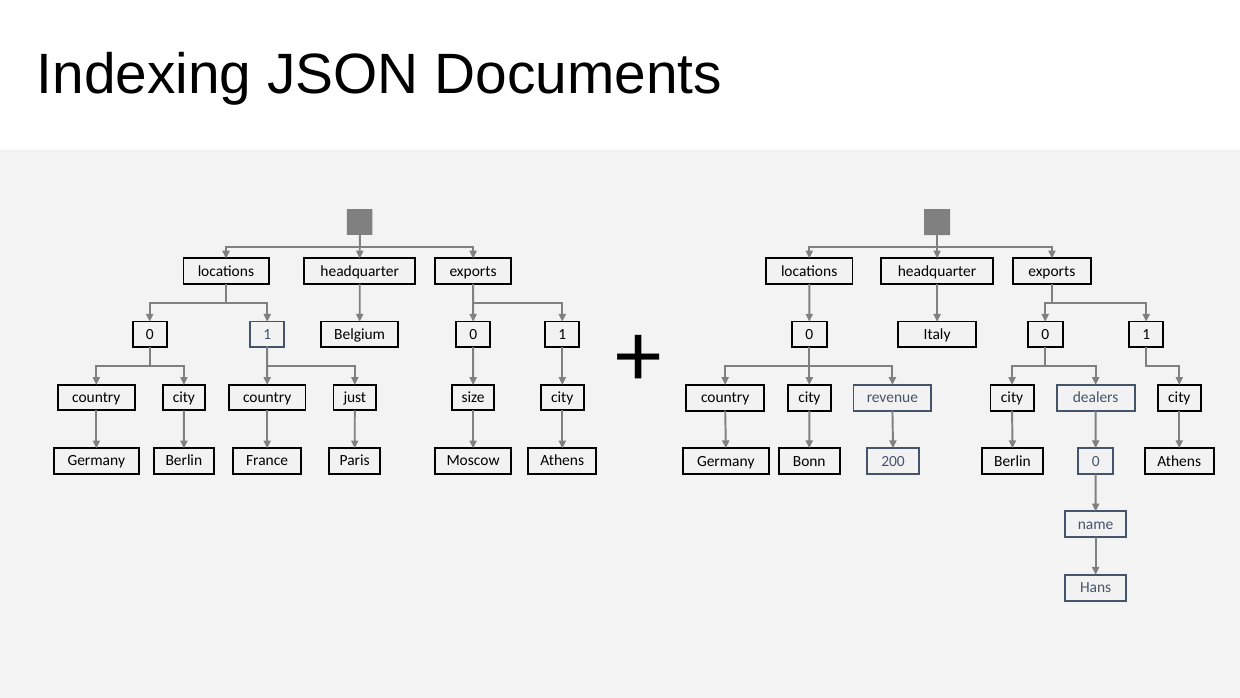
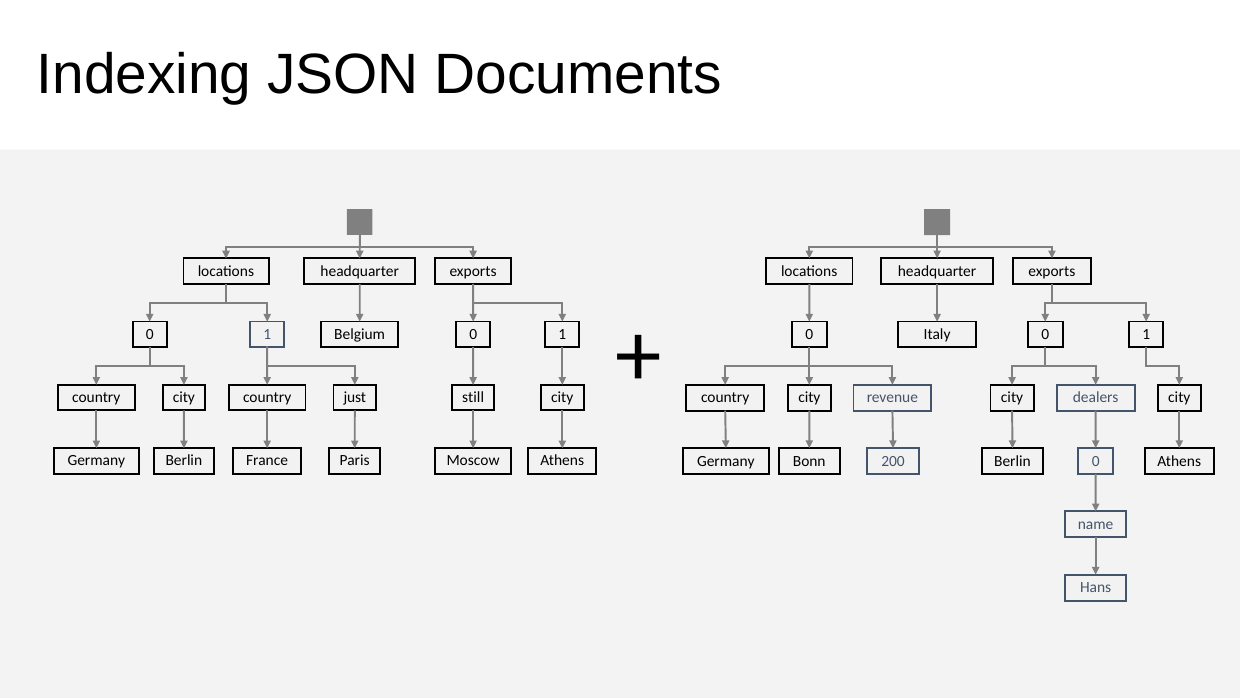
size: size -> still (473, 397)
